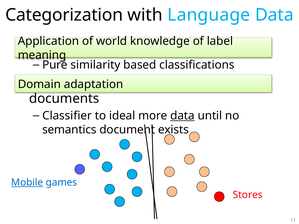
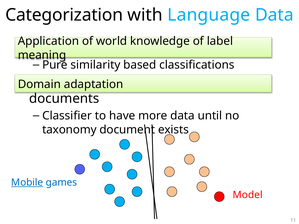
ideal: ideal -> have (122, 116)
data underline: present -> none (182, 116)
semantics: semantics -> taxonomy (69, 130)
Stores: Stores -> Model (248, 195)
